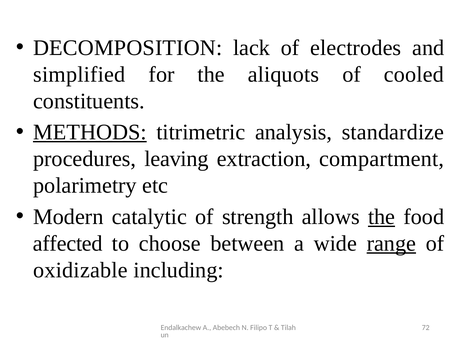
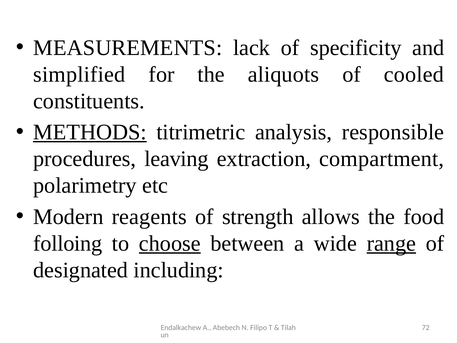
DECOMPOSITION: DECOMPOSITION -> MEASUREMENTS (128, 48)
electrodes: electrodes -> specificity (356, 48)
standardize: standardize -> responsible (393, 132)
catalytic: catalytic -> reagents (149, 217)
the underline: present -> none (382, 217)
affected: affected -> folloing (68, 243)
choose underline: none -> present (170, 243)
oxidizable: oxidizable -> designated (81, 270)
